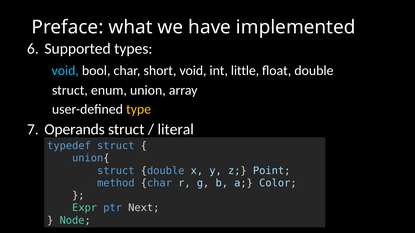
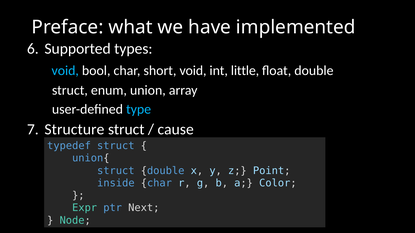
type colour: yellow -> light blue (139, 110)
Operands: Operands -> Structure (74, 130)
literal: literal -> cause (176, 130)
method: method -> inside (116, 183)
